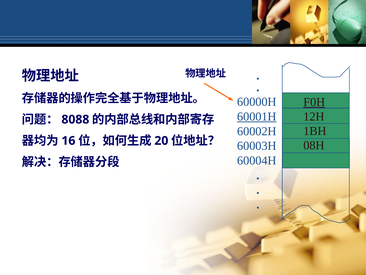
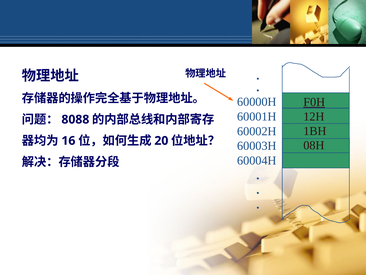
60001H underline: present -> none (257, 116)
